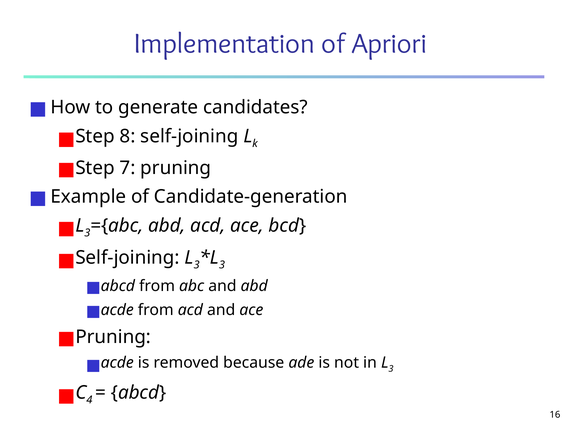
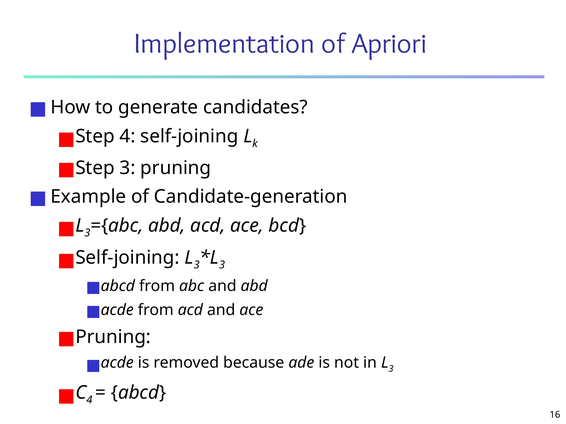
8: 8 -> 4 (127, 136)
Step 7: 7 -> 3 (127, 168)
